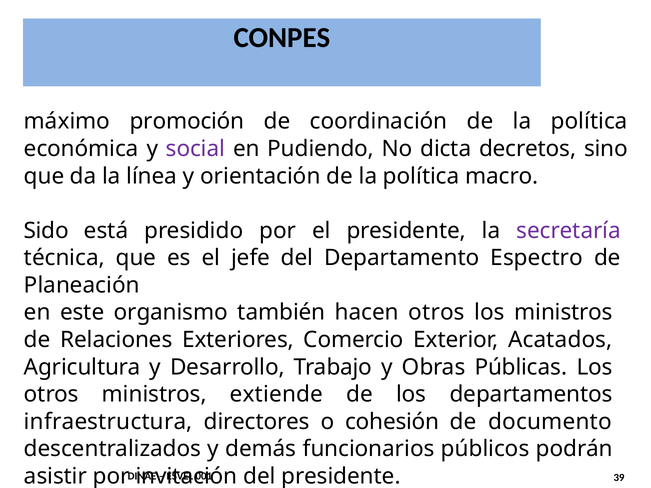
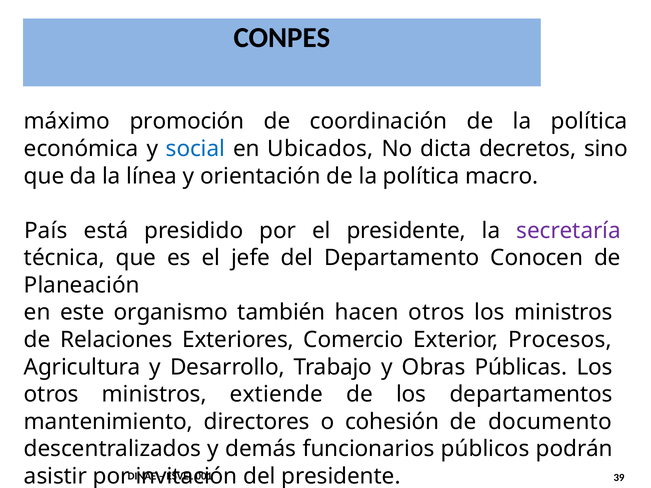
social colour: purple -> blue (195, 149)
Pudiendo: Pudiendo -> Ubicados (320, 149)
Sido: Sido -> País (46, 231)
Espectro: Espectro -> Conocen (537, 258)
Acatados: Acatados -> Procesos (560, 340)
infraestructura: infraestructura -> mantenimiento (108, 422)
